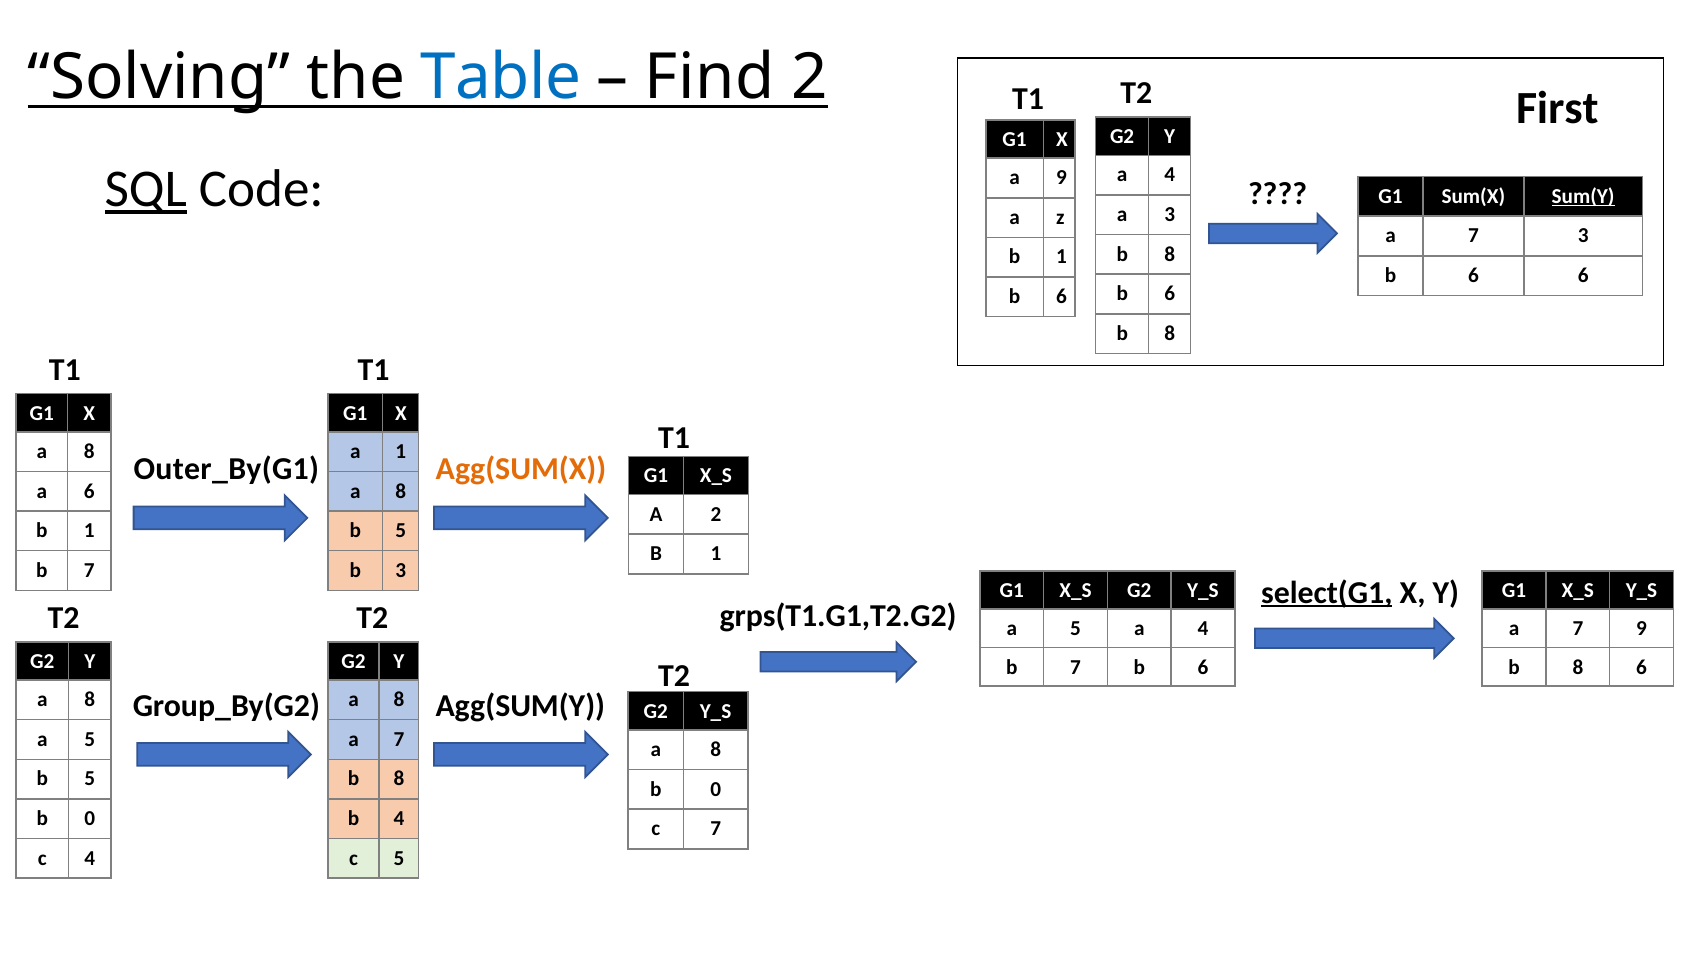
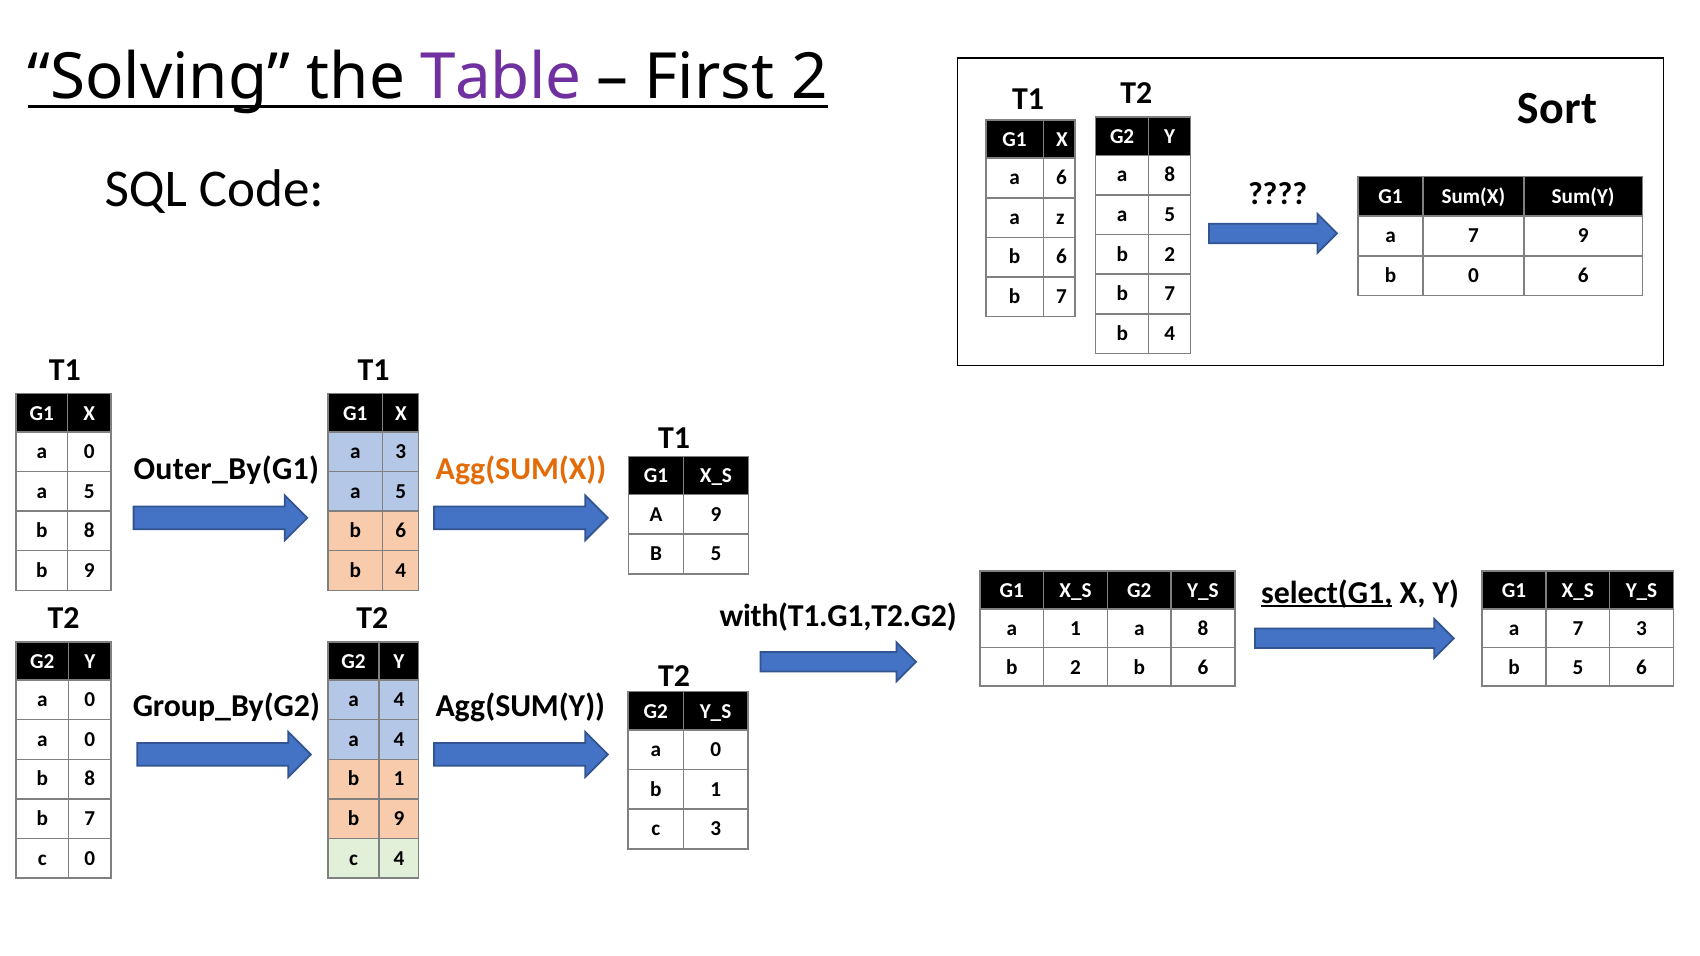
Table colour: blue -> purple (501, 77)
Find: Find -> First (710, 77)
First: First -> Sort (1557, 108)
4: 4 -> 8 (1170, 175)
SQL underline: present -> none (146, 189)
a 9: 9 -> 6 (1061, 178)
Sum(Y underline: present -> none (1583, 196)
3: 3 -> 5 (1170, 215)
7 3: 3 -> 9 (1583, 236)
8: 8 -> 2 (1170, 254)
1: 1 -> 6 (1061, 257)
6: 6 -> 0 (1473, 275)
6: 6 -> 7 (1170, 294)
6: 6 -> 7 (1061, 297)
8: 8 -> 4 (1170, 333)
8: 8 -> 0 (89, 452)
a 1: 1 -> 3 (401, 452)
6: 6 -> 5 (89, 491)
8: 8 -> 5 (401, 491)
A 2: 2 -> 9 (716, 514)
1: 1 -> 8 (89, 531)
5: 5 -> 6 (401, 531)
1: 1 -> 5 (716, 554)
7: 7 -> 9 (89, 570)
3: 3 -> 4 (401, 570)
grps(T1.G1,T2.G2: grps(T1.G1,T2.G2 -> with(T1.G1,T2.G2 (838, 616)
5: 5 -> 1 (1076, 629)
4: 4 -> 8 (1203, 629)
7 9: 9 -> 3 (1642, 629)
7: 7 -> 2 (1076, 667)
8: 8 -> 5 (1578, 667)
8: 8 -> 0 (90, 700)
8: 8 -> 4 (399, 700)
5: 5 -> 0 (90, 739)
7: 7 -> 4 (399, 739)
8: 8 -> 0 (716, 750)
5: 5 -> 8 (90, 779)
8: 8 -> 1 (399, 779)
0: 0 -> 1 (716, 789)
0: 0 -> 7 (90, 819)
4: 4 -> 9 (399, 819)
c 7: 7 -> 3 (716, 829)
c 4: 4 -> 0 (90, 858)
c 5: 5 -> 4 (399, 858)
